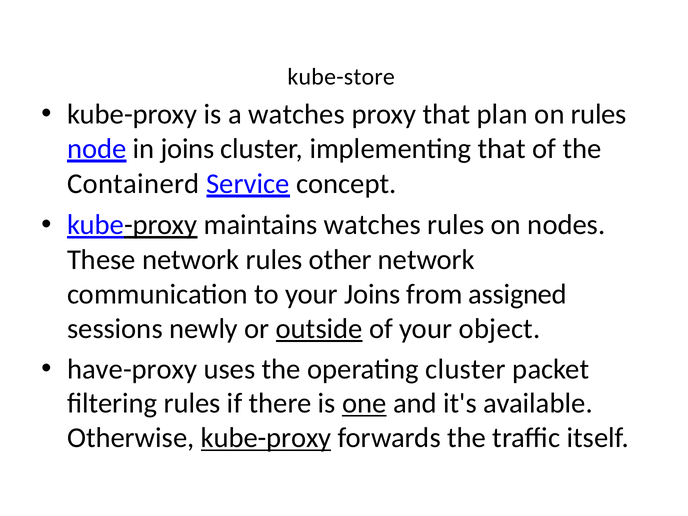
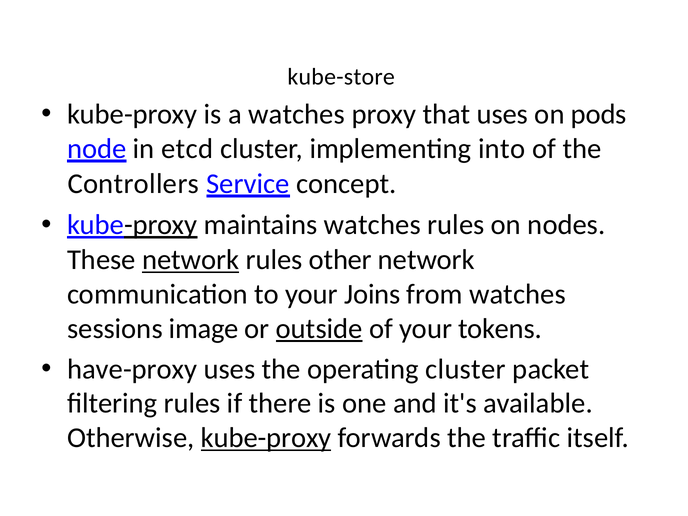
that plan: plan -> uses (502, 114)
on rules: rules -> pods (599, 114)
in joins: joins -> etcd (187, 149)
implementing that: that -> into (502, 149)
Containerd: Containerd -> Controllers (133, 184)
network underline: none -> present (191, 260)
from assigned: assigned -> watches (518, 294)
newly: newly -> image (204, 329)
object: object -> tokens (500, 329)
one underline: present -> none (364, 404)
